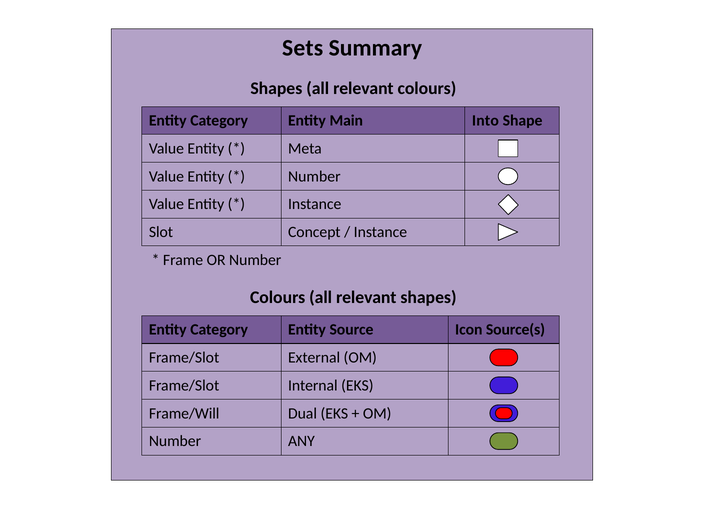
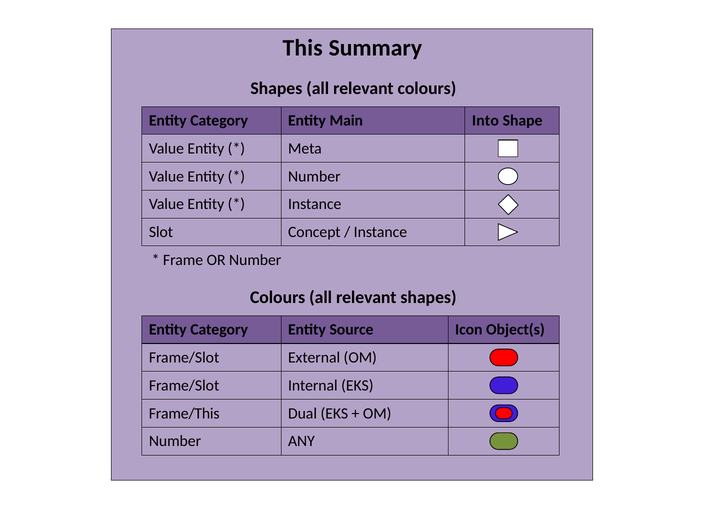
Sets: Sets -> This (303, 48)
Source(s: Source(s -> Object(s (515, 329)
Frame/Will: Frame/Will -> Frame/This (184, 413)
